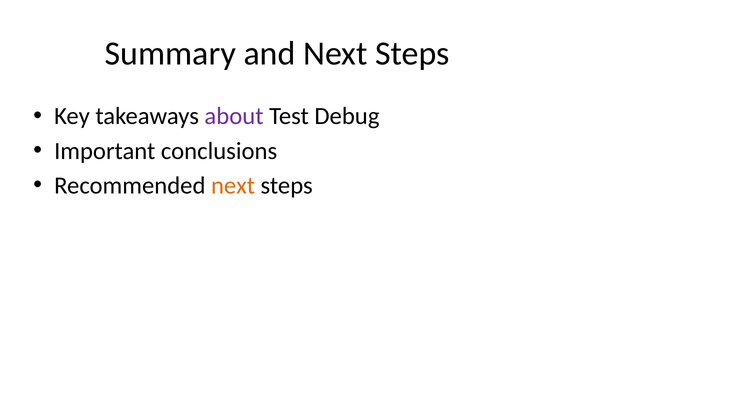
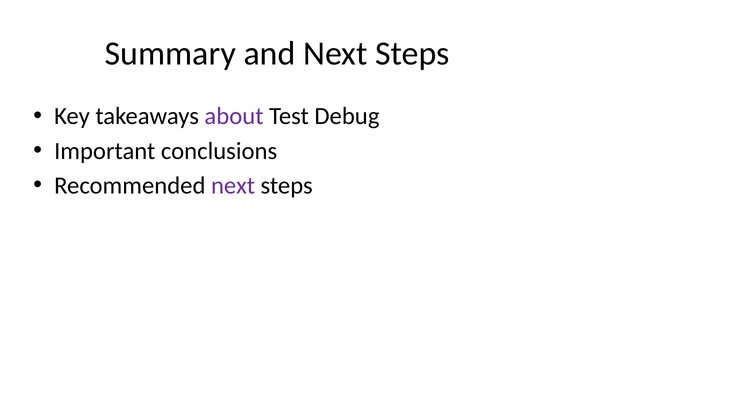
next colour: orange -> purple (233, 186)
